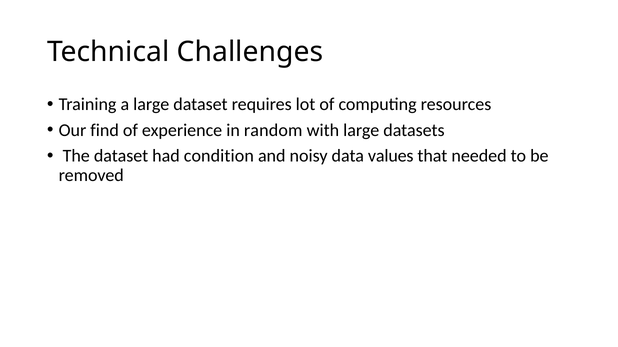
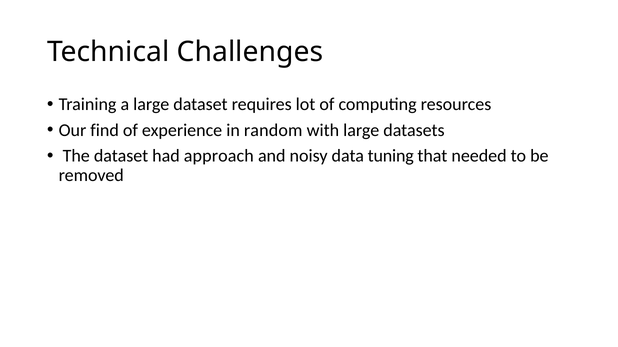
condition: condition -> approach (219, 156)
values: values -> tuning (391, 156)
